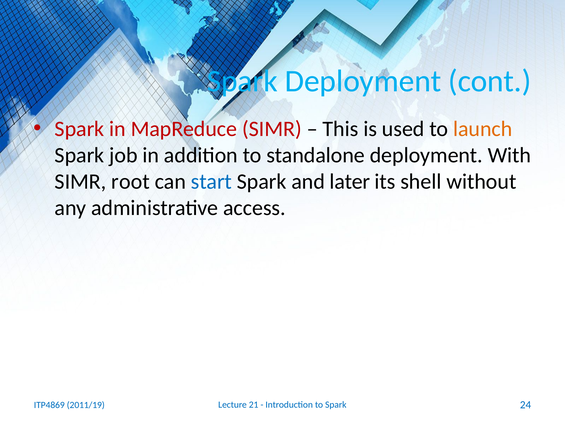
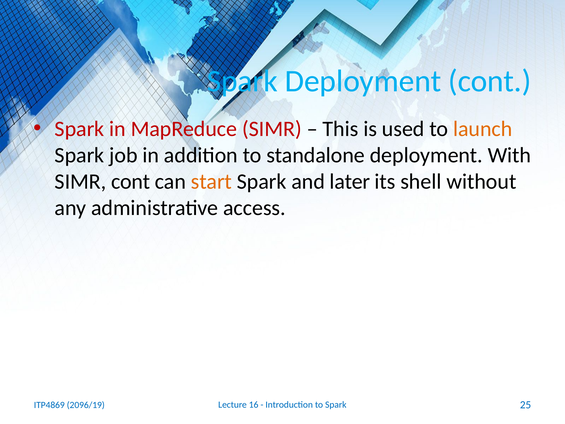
SIMR root: root -> cont (131, 181)
start colour: blue -> orange (211, 181)
21: 21 -> 16 (254, 405)
24: 24 -> 25 (526, 405)
2011/19: 2011/19 -> 2096/19 (86, 405)
